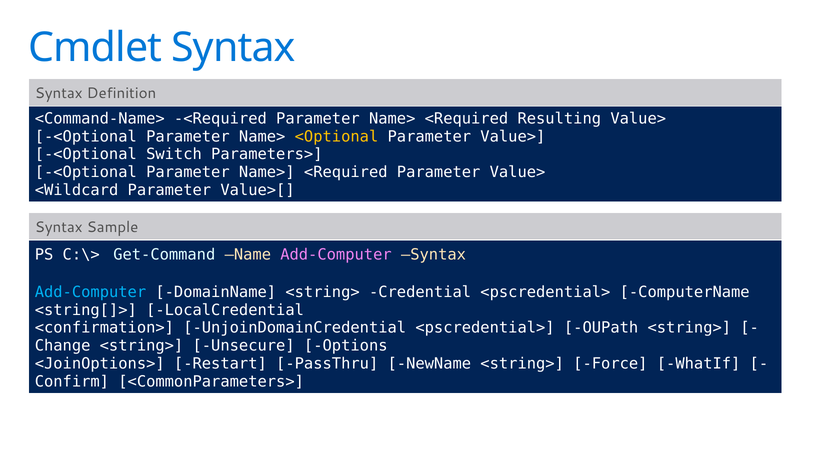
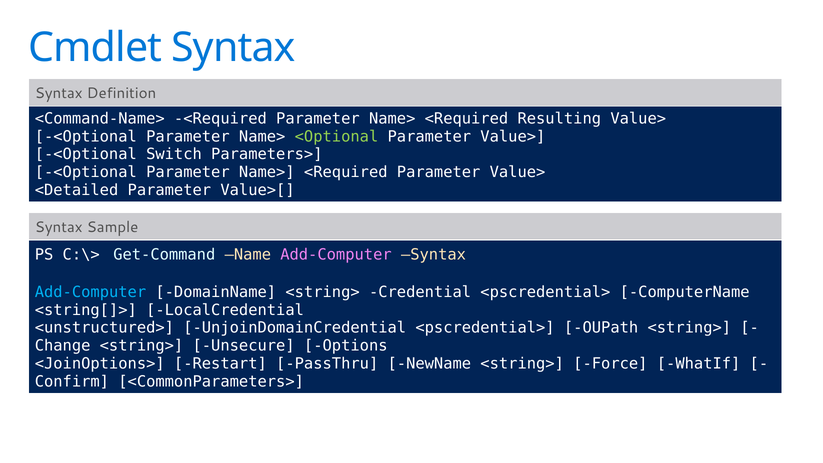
<Optional colour: yellow -> light green (337, 136)
<Wildcard: <Wildcard -> <Detailed (77, 190)
<confirmation>: <confirmation> -> <unstructured> (104, 328)
